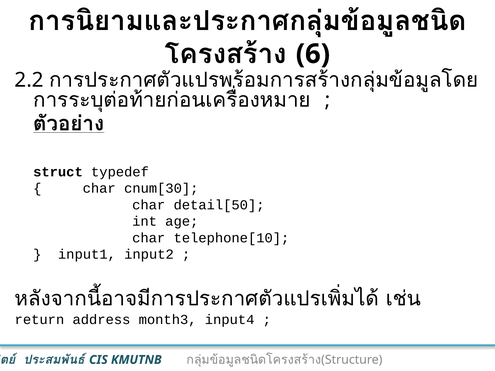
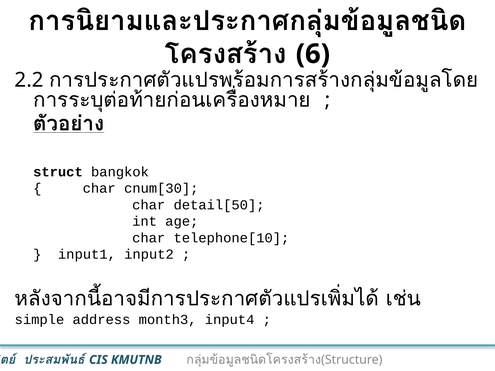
typedef: typedef -> bangkok (120, 172)
return: return -> simple (39, 320)
